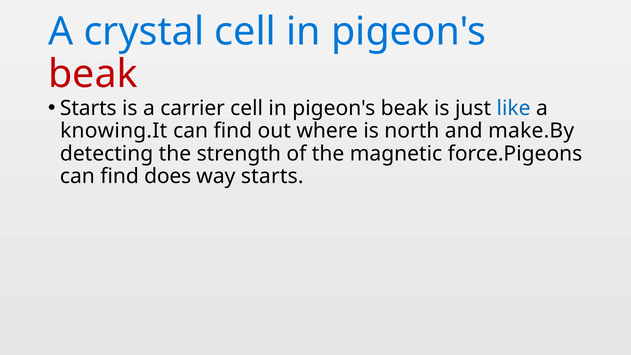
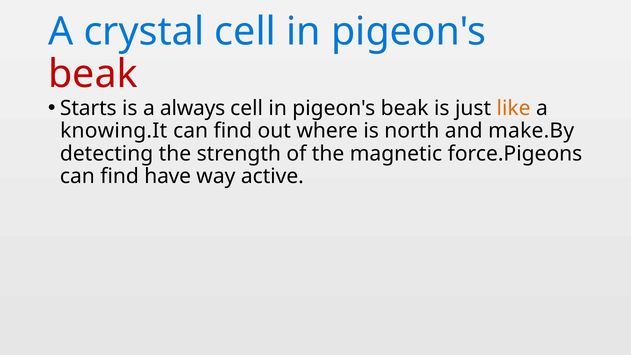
carrier: carrier -> always (193, 108)
like colour: blue -> orange (514, 108)
does: does -> have (168, 176)
way starts: starts -> active (272, 176)
